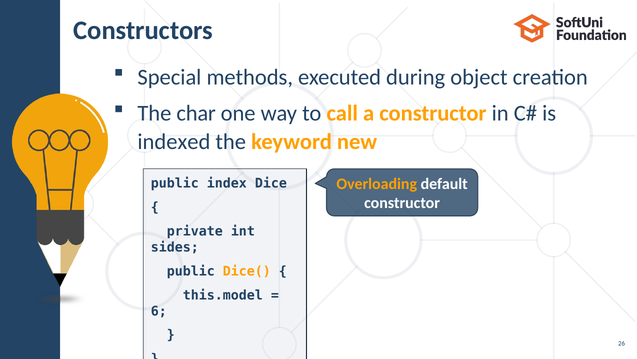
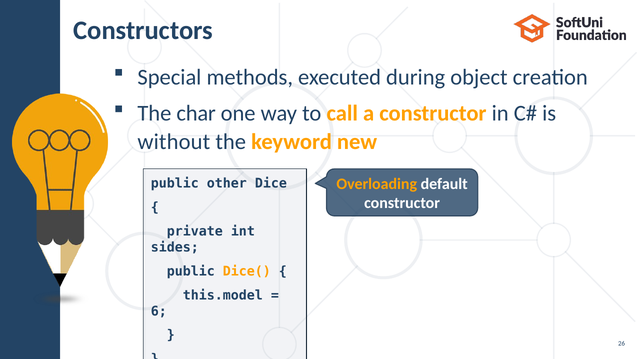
indexed: indexed -> without (174, 142)
index: index -> other (227, 183)
